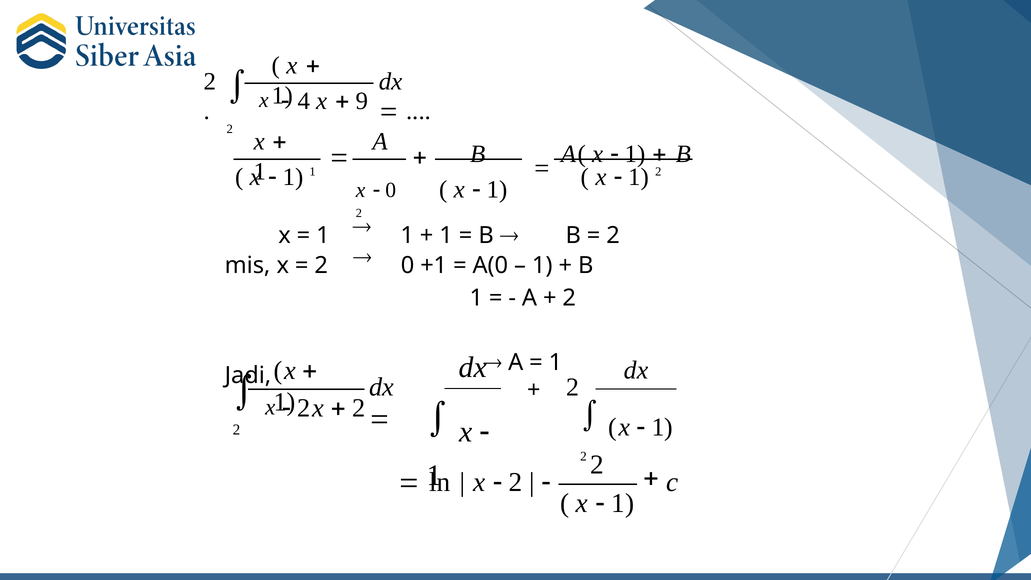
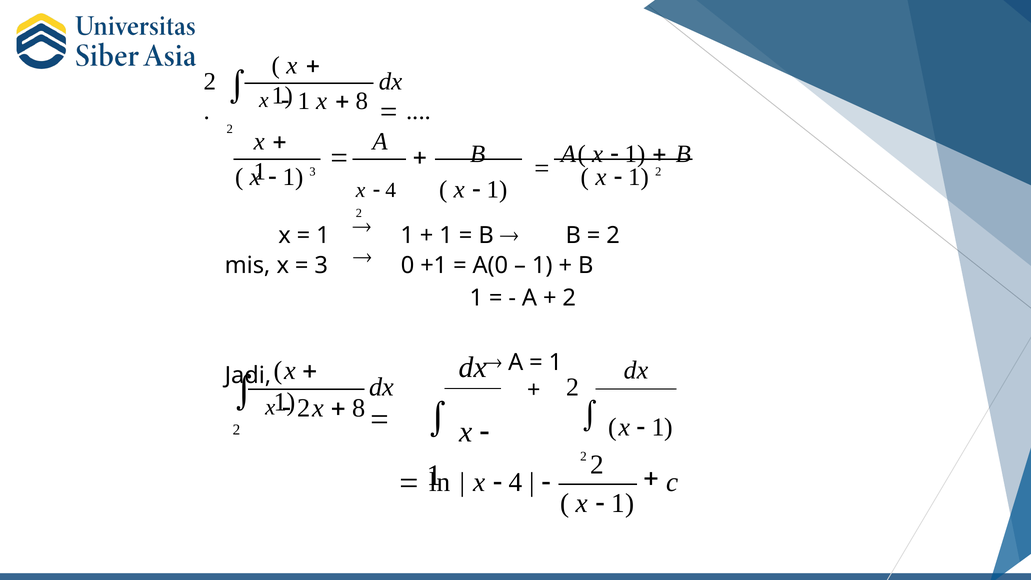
4: 4 -> 1 (304, 101)
9: 9 -> 8 (362, 101)
1 1: 1 -> 3 (313, 172)
0: 0 -> 4 (391, 190)
2: 2 -> 3 (321, 266)
2: 2 -> 8 (359, 408)
2: 2 -> 4 (516, 482)
